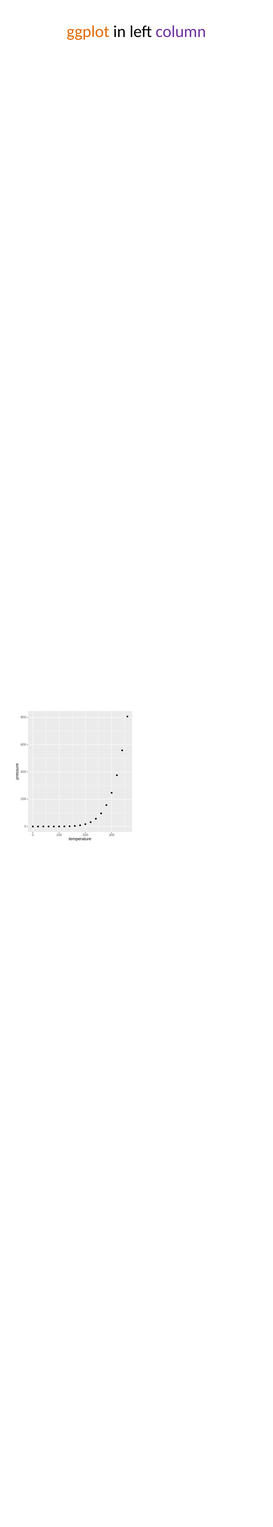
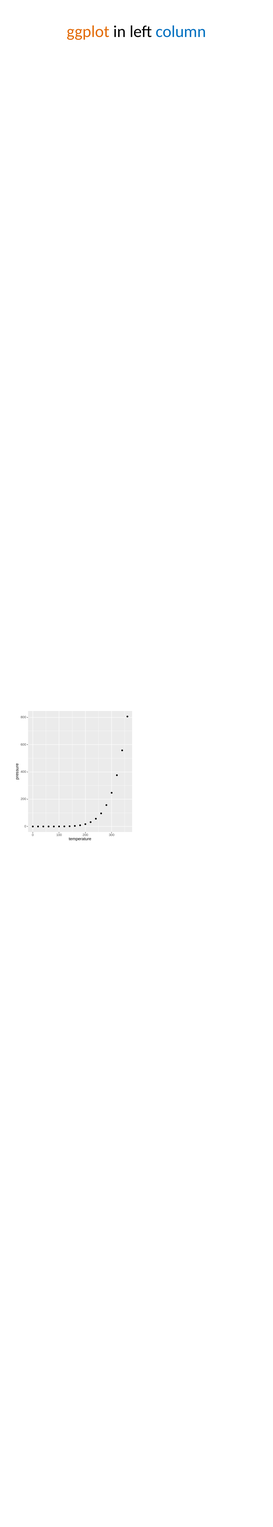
column colour: purple -> blue (181, 32)
